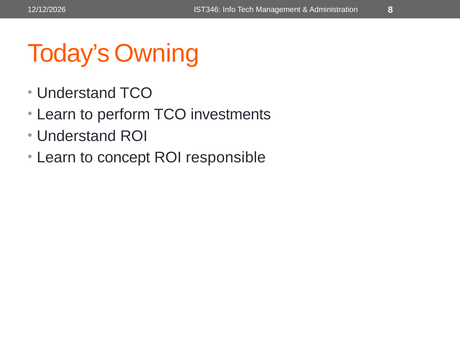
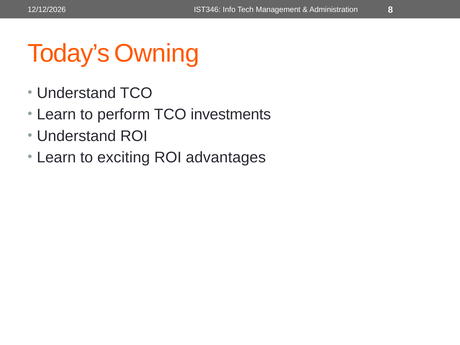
concept: concept -> exciting (124, 157)
responsible: responsible -> advantages (226, 157)
